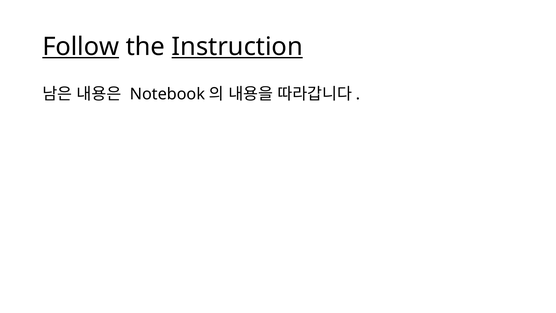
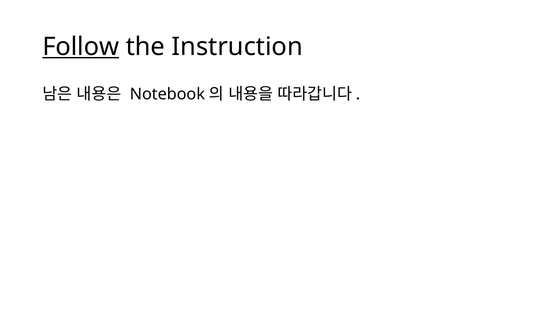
Instruction underline: present -> none (237, 47)
